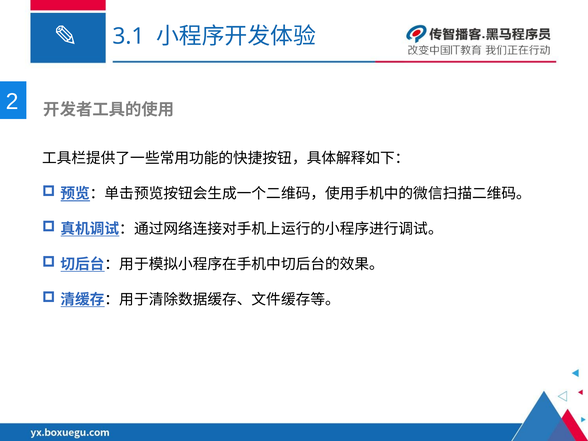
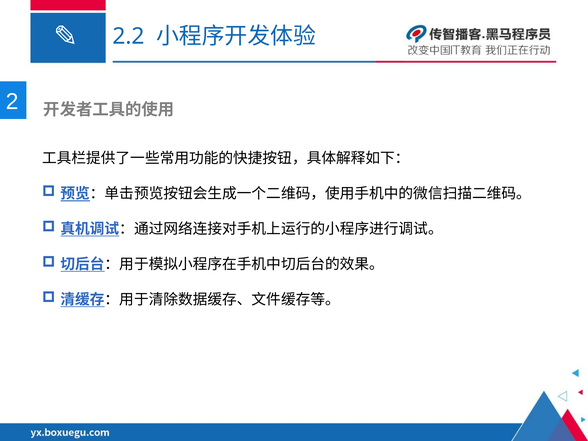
3.1: 3.1 -> 2.2 (129, 36)
